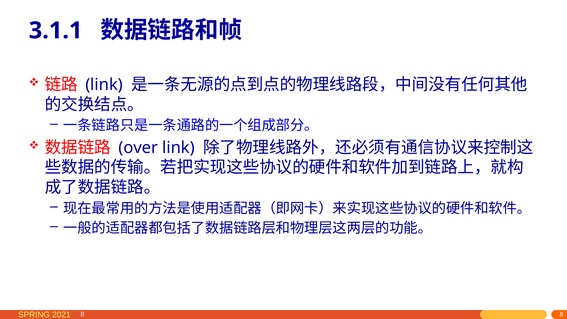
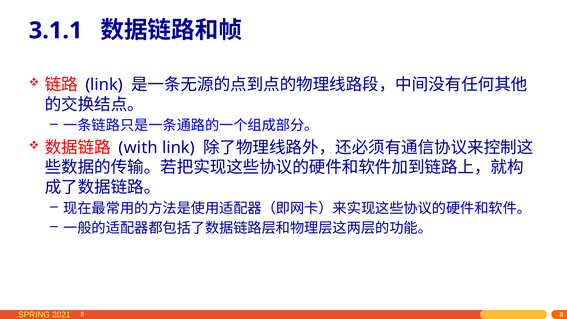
over: over -> with (138, 148)
